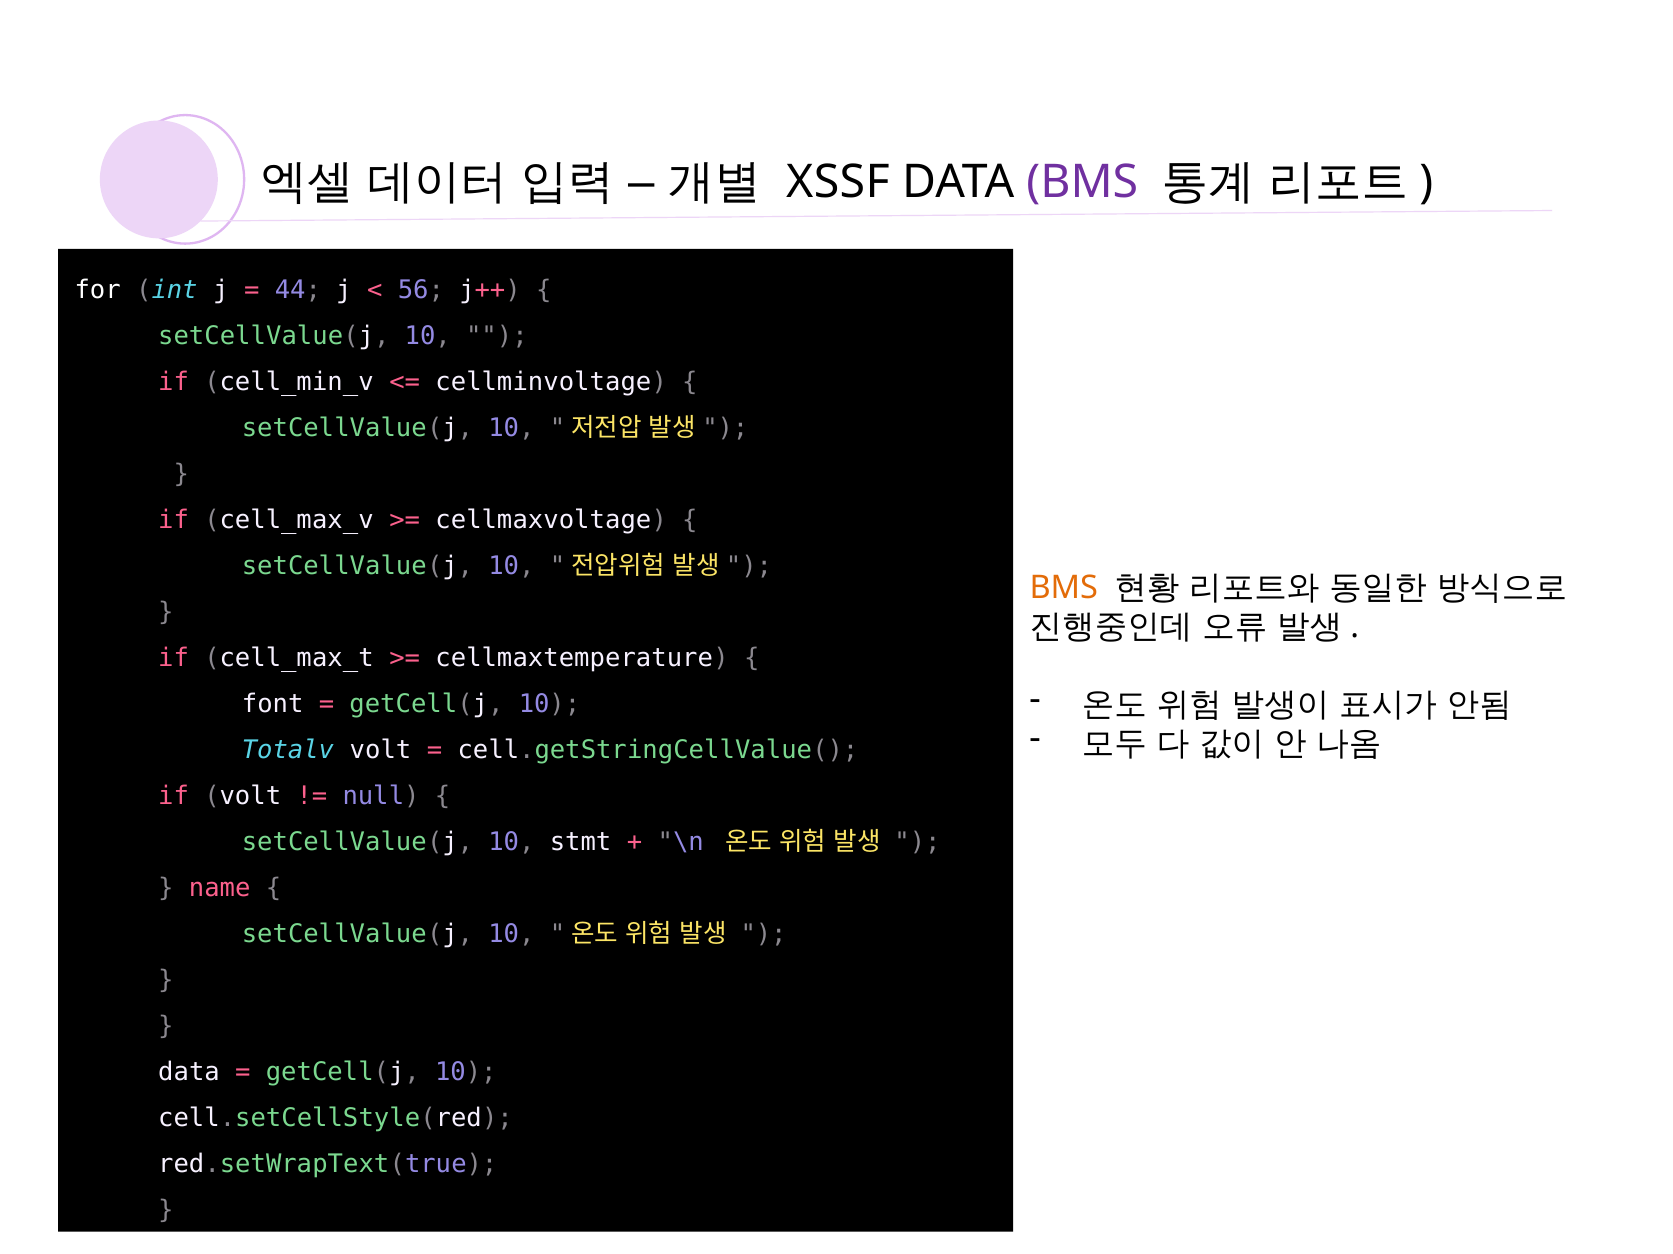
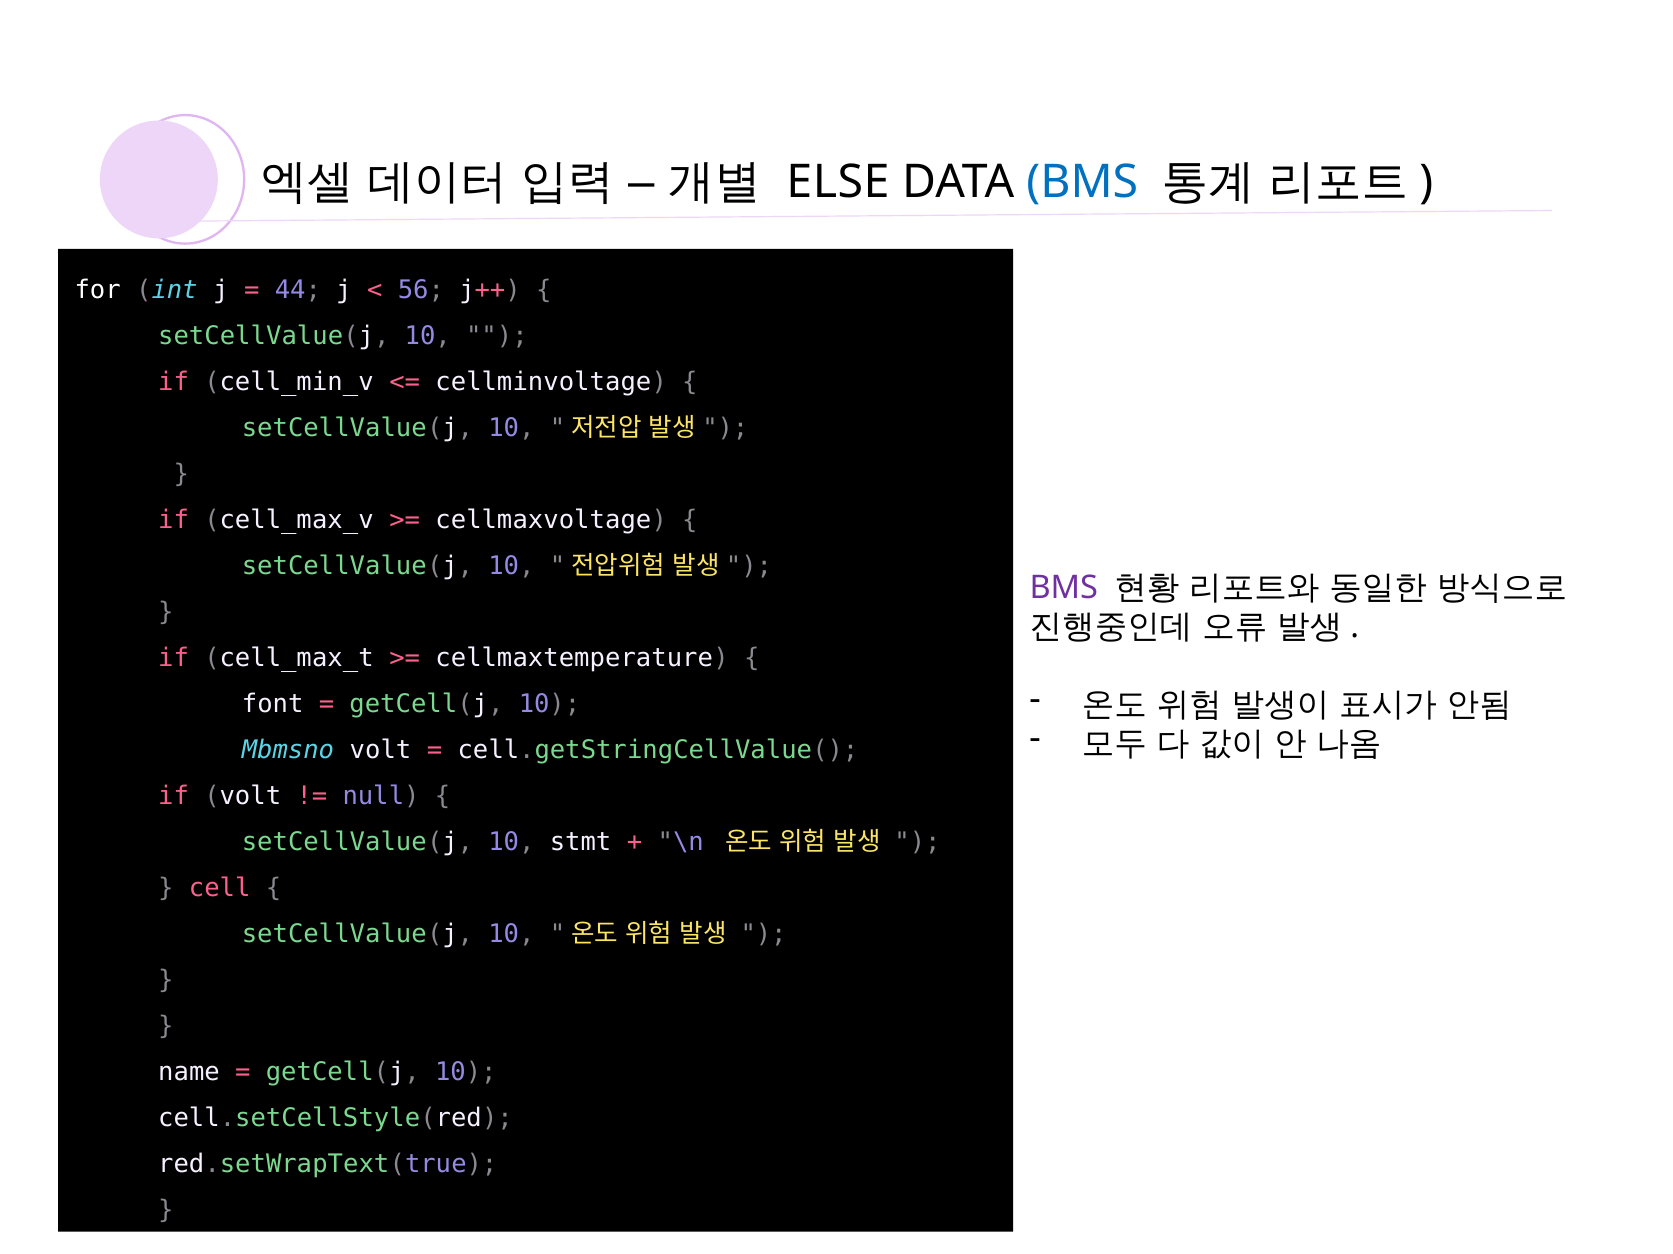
XSSF: XSSF -> ELSE (838, 182)
BMS colour: purple -> blue (1082, 182)
BMS colour: orange -> purple (1064, 588)
Totalv: Totalv -> Mbmsno (288, 750)
name: name -> cell (220, 888)
data: data -> name (189, 1072)
